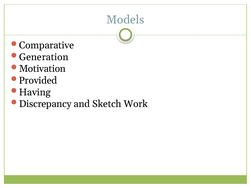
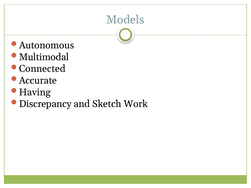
Comparative: Comparative -> Autonomous (47, 45)
Generation: Generation -> Multimodal (44, 57)
Motivation: Motivation -> Connected (42, 69)
Provided: Provided -> Accurate (38, 81)
